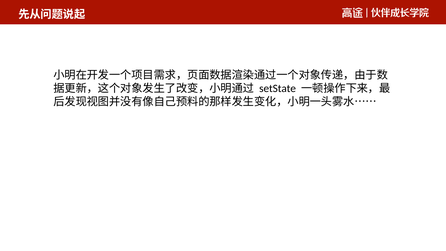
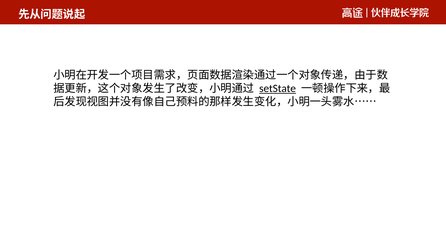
setState underline: none -> present (278, 88)
